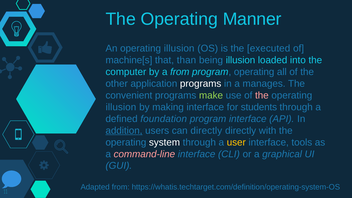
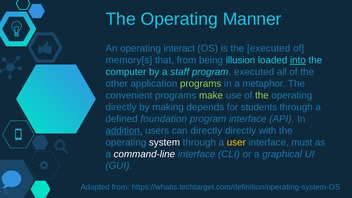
An operating illusion: illusion -> interact (179, 48)
machine[s: machine[s -> memory[s (129, 60)
that than: than -> from (186, 60)
into underline: none -> present (298, 60)
a from: from -> staff (180, 72)
program operating: operating -> executed (254, 72)
programs colour: white -> light green (201, 84)
manages: manages -> metaphor (264, 84)
the colour: pink -> light green (262, 95)
illusion: illusion -> directly (121, 107)
making interface: interface -> depends (205, 107)
tools: tools -> must (302, 142)
command-line colour: pink -> white (144, 154)
